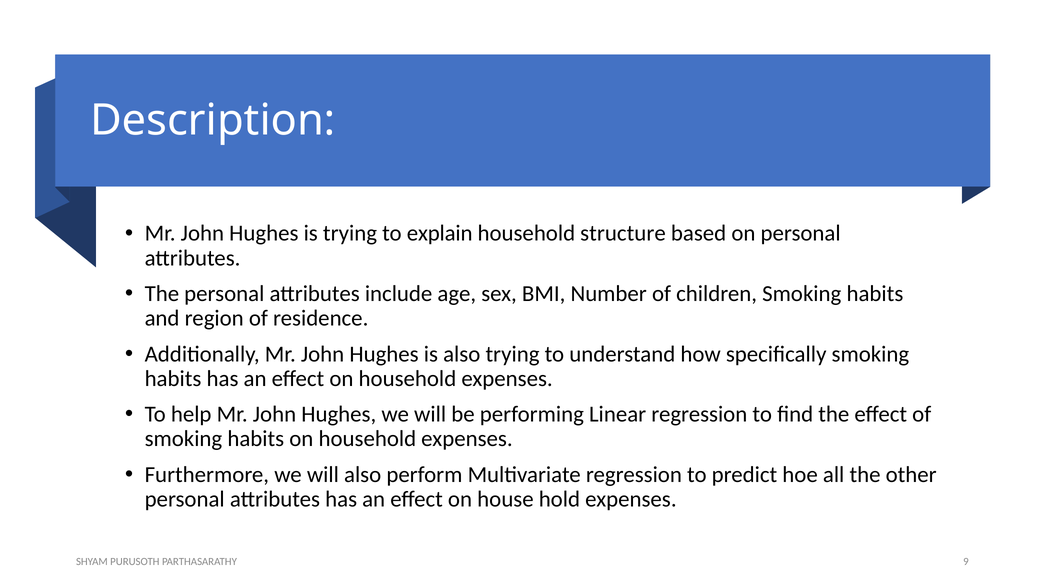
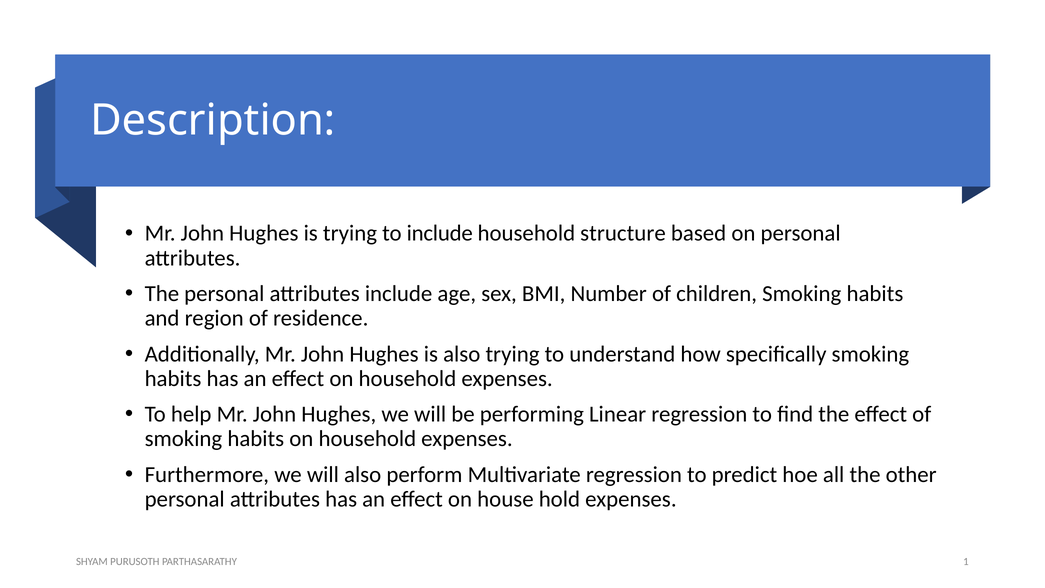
to explain: explain -> include (440, 233)
9: 9 -> 1 (966, 561)
